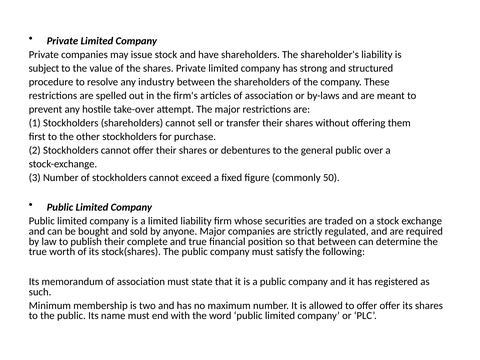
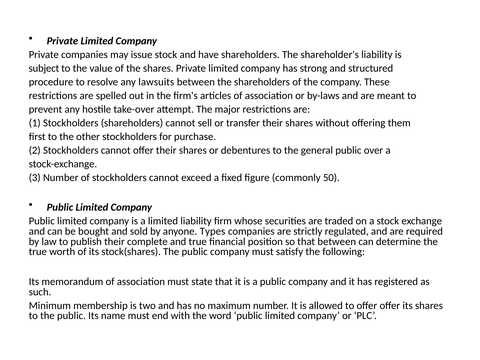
industry: industry -> lawsuits (156, 82)
anyone Major: Major -> Types (213, 231)
